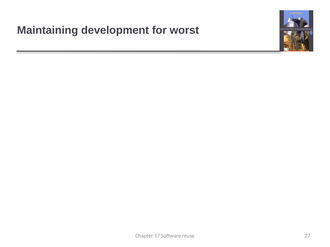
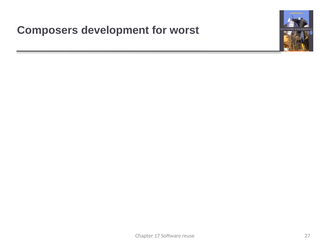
Maintaining: Maintaining -> Composers (48, 30)
